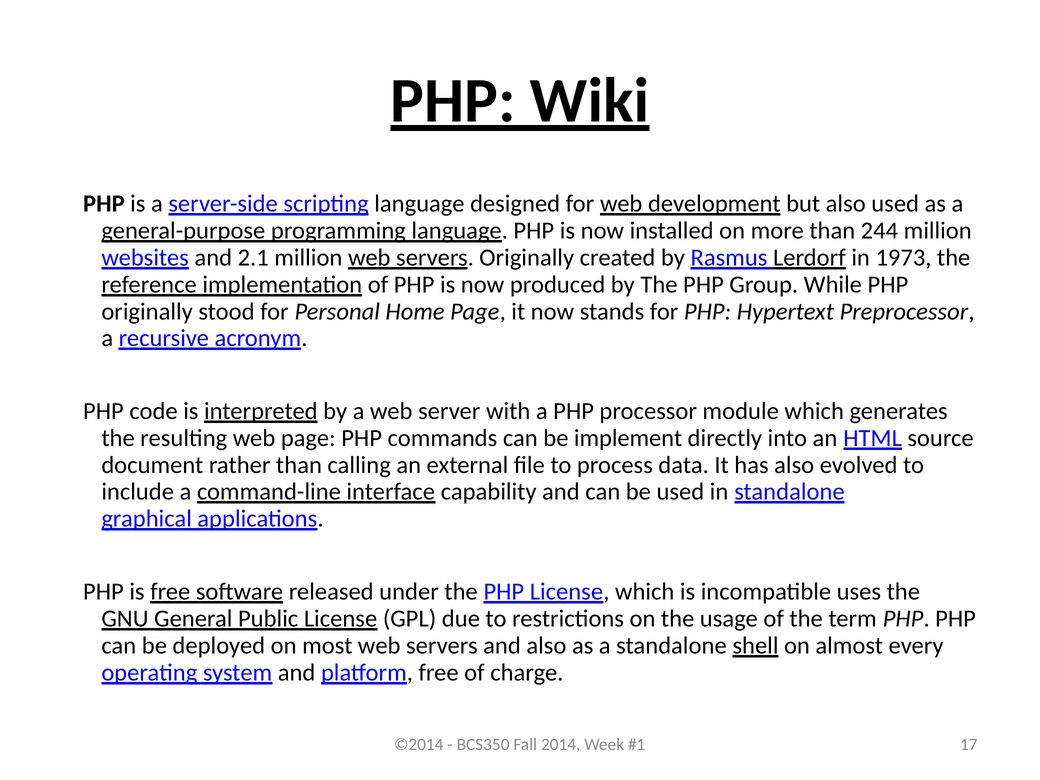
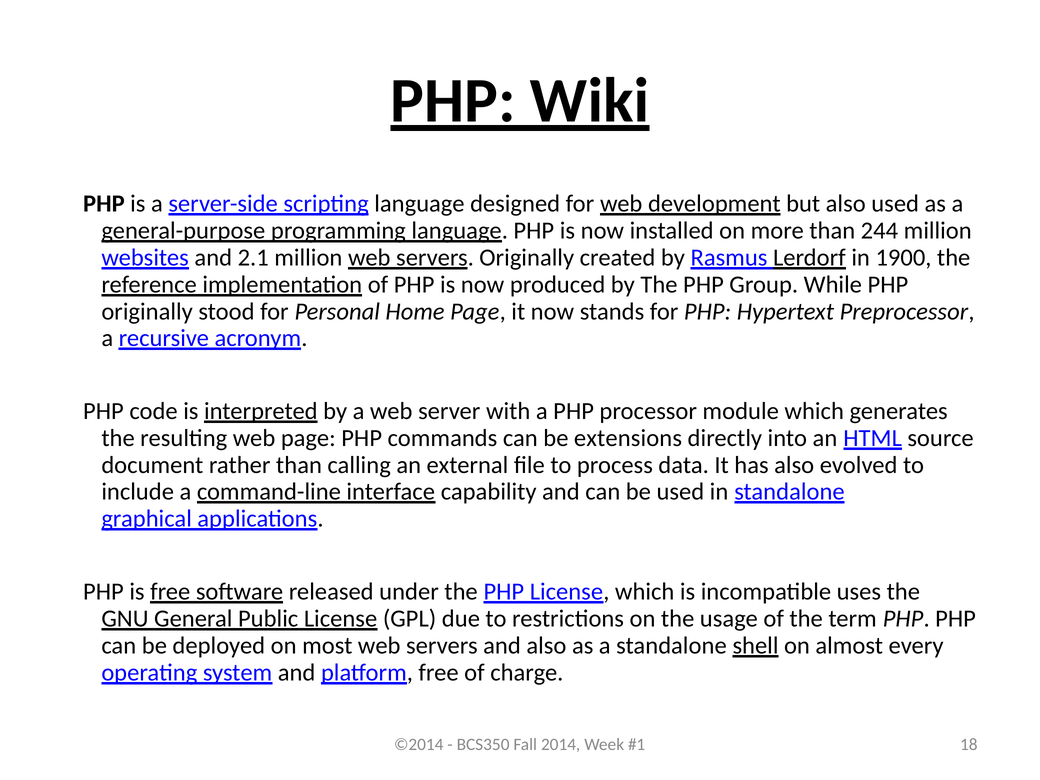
1973: 1973 -> 1900 (903, 258)
implement: implement -> extensions (628, 438)
17: 17 -> 18 (969, 745)
